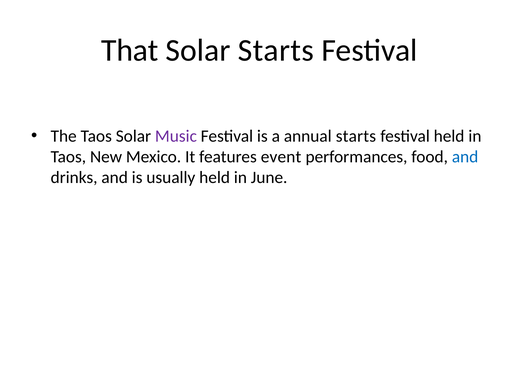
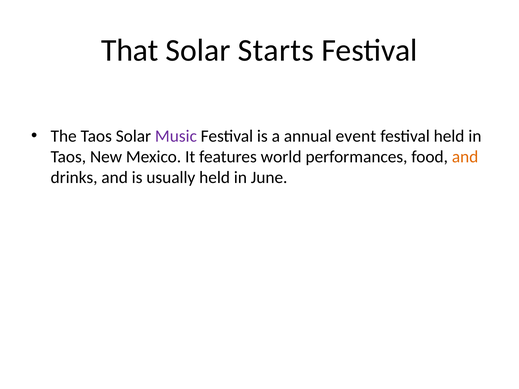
annual starts: starts -> event (356, 136)
event: event -> world (281, 157)
and colour: blue -> orange (465, 157)
